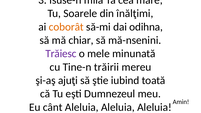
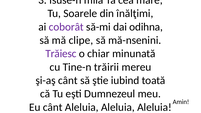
coborât colour: orange -> purple (66, 27)
chiar: chiar -> clipe (81, 40)
mele: mele -> chiar (98, 54)
şi-aş ajuţi: ajuţi -> cânt (68, 80)
